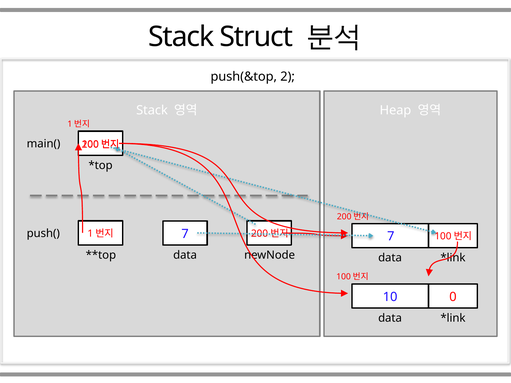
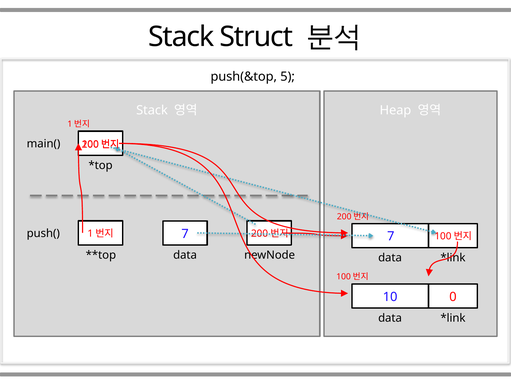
2: 2 -> 5 (288, 77)
